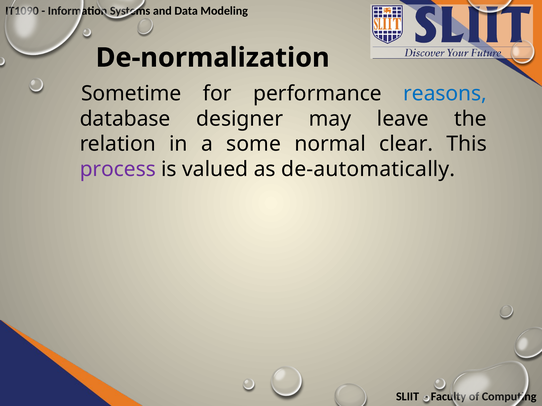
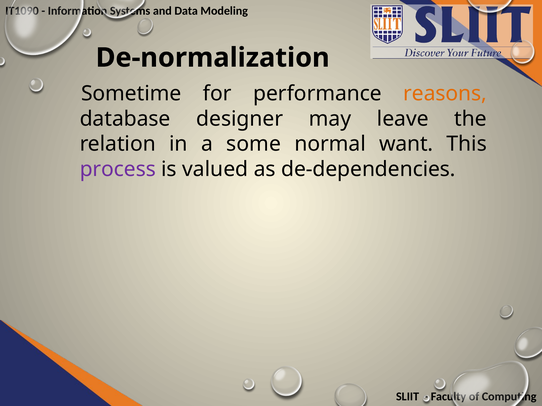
reasons colour: blue -> orange (445, 94)
clear: clear -> want (406, 144)
de-automatically: de-automatically -> de-dependencies (368, 169)
